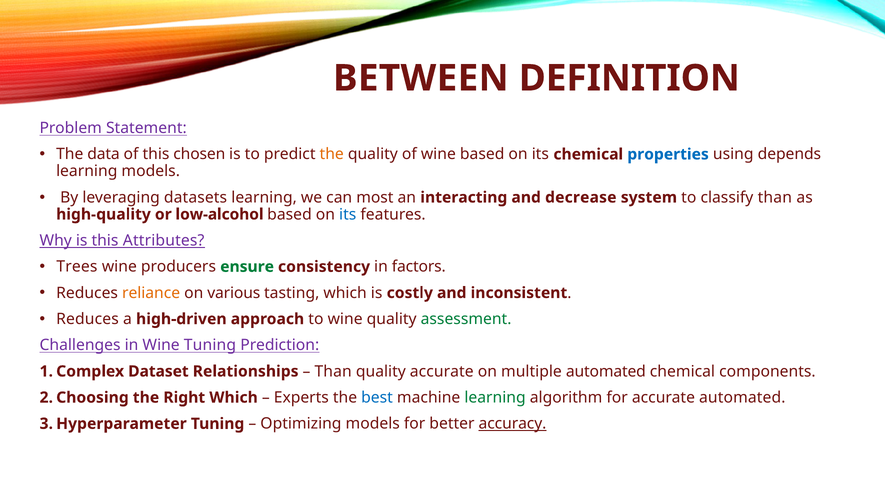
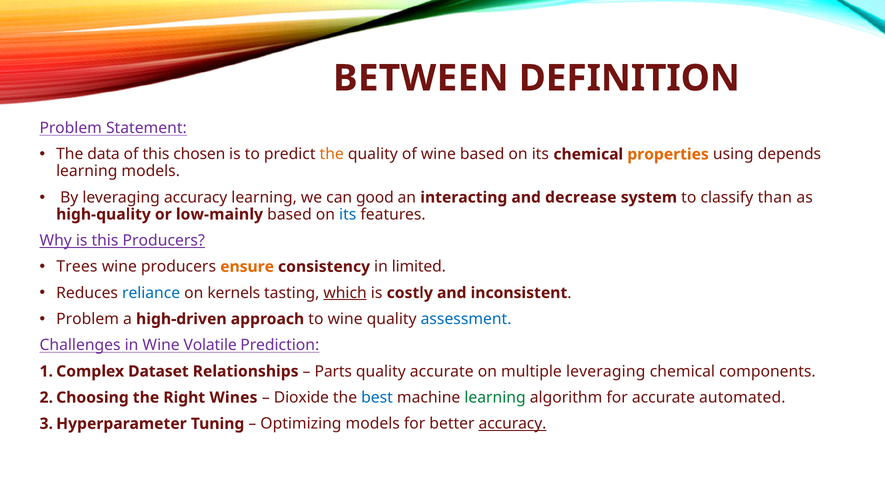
properties colour: blue -> orange (668, 154)
leveraging datasets: datasets -> accuracy (196, 197)
most: most -> good (375, 197)
low-alcohol: low-alcohol -> low-mainly (219, 214)
this Attributes: Attributes -> Producers (164, 240)
ensure colour: green -> orange (247, 267)
factors: factors -> limited (419, 267)
reliance colour: orange -> blue (151, 293)
various: various -> kernels (234, 293)
which underline: none -> present (345, 293)
Reduces: Reduces -> Problem (88, 319)
assessment colour: green -> blue (466, 319)
Wine Tuning: Tuning -> Volatile (210, 345)
Than: Than -> Parts (333, 371)
multiple automated: automated -> leveraging (606, 371)
Right Which: Which -> Wines (234, 397)
Experts: Experts -> Dioxide (301, 397)
